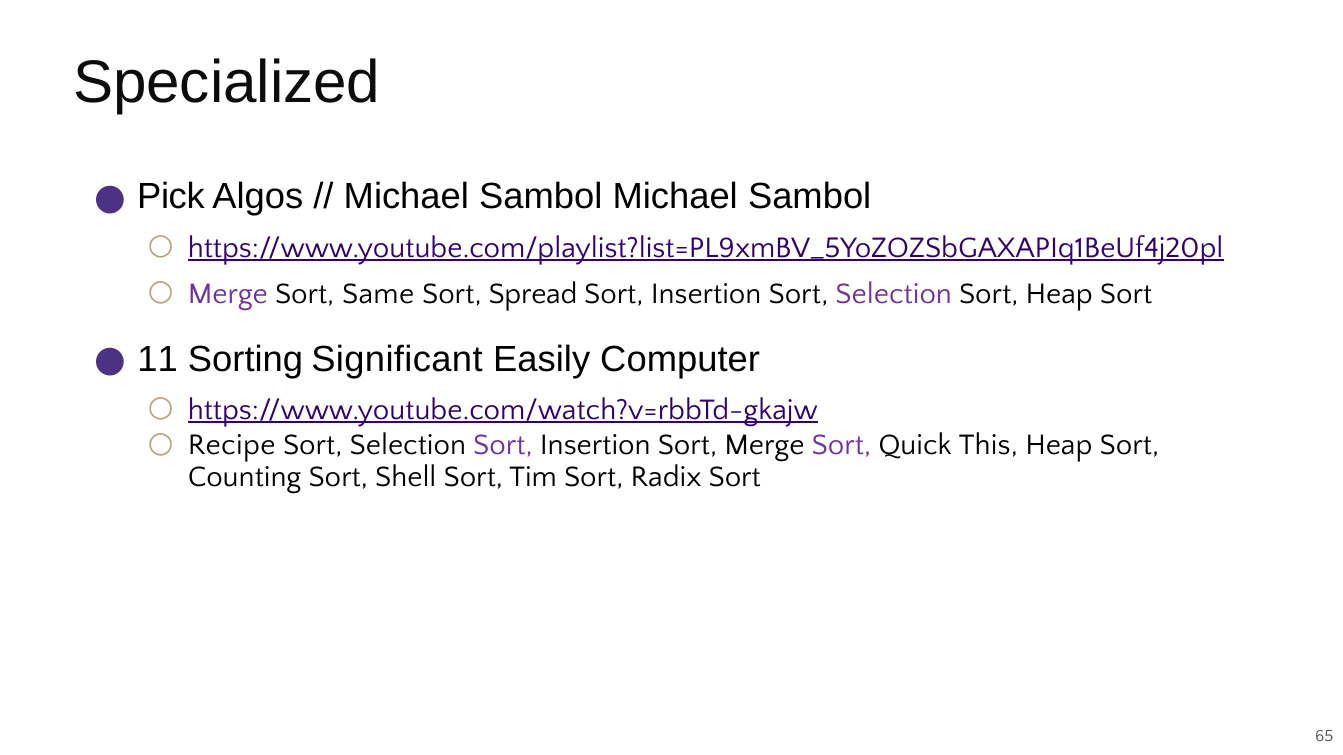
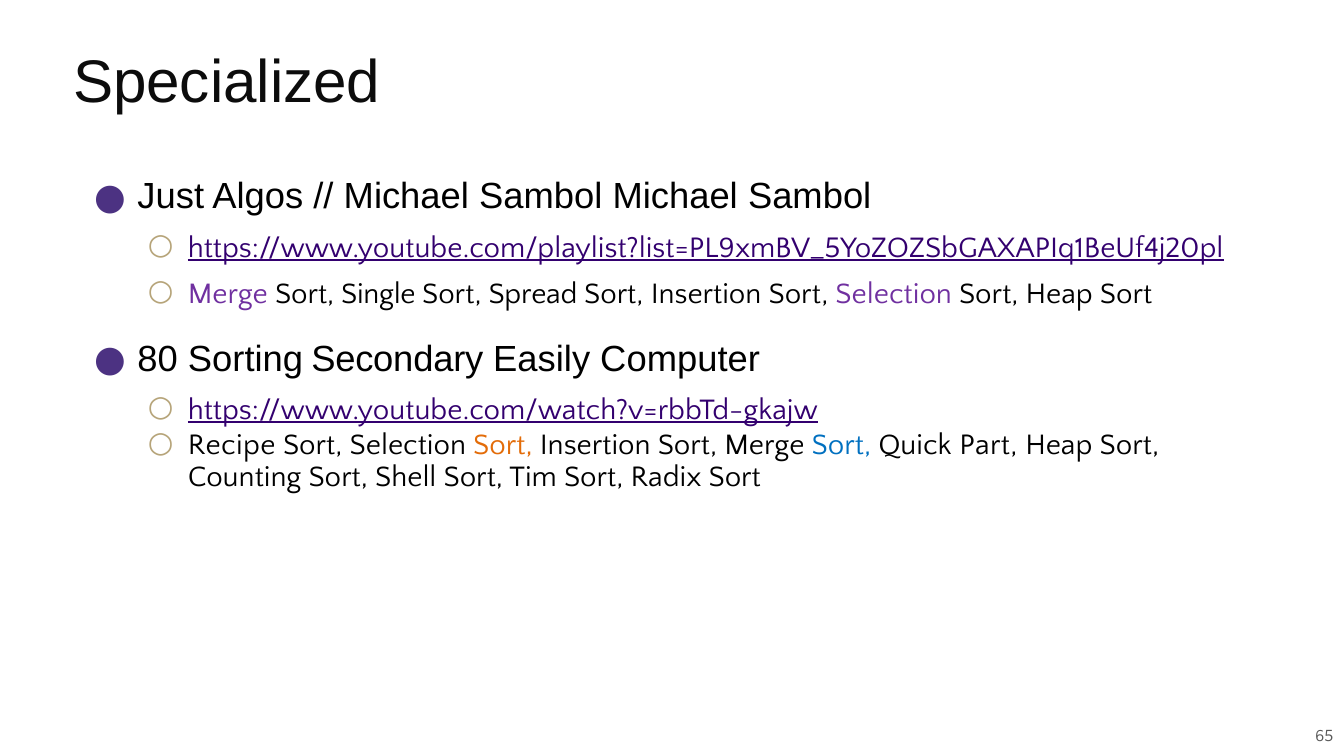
Pick: Pick -> Just (171, 197)
Same: Same -> Single (378, 294)
11: 11 -> 80 (158, 360)
Significant: Significant -> Secondary (397, 360)
Sort colour: purple -> orange (503, 445)
Sort colour: purple -> blue (841, 445)
This: This -> Part (988, 445)
